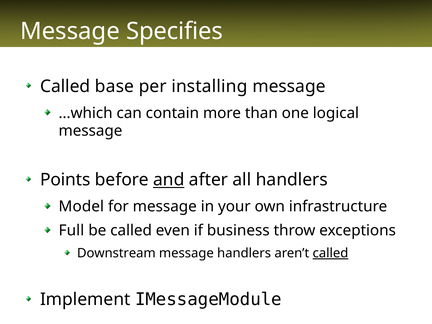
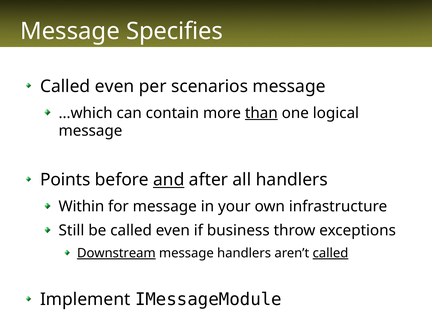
base: base -> even (115, 86)
installing: installing -> scenarios (210, 86)
than underline: none -> present (261, 113)
Model: Model -> Within (81, 207)
Full: Full -> Still (71, 231)
Downstream underline: none -> present (116, 253)
